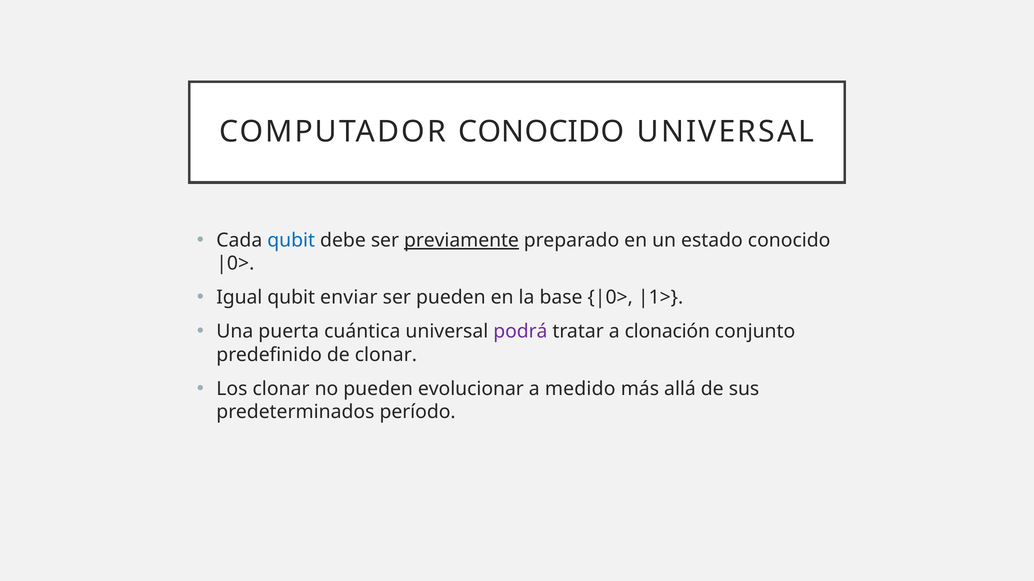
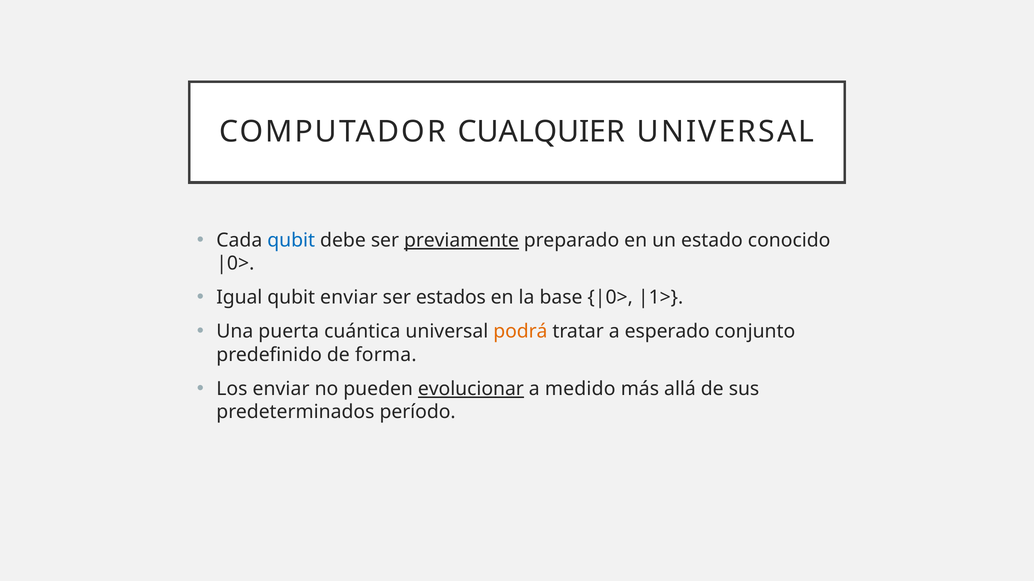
COMPUTADOR CONOCIDO: CONOCIDO -> CUALQUIER (541, 132)
ser pueden: pueden -> estados (451, 298)
podrá colour: purple -> orange (520, 332)
clonación: clonación -> esperado (667, 332)
de clonar: clonar -> forma (386, 355)
Los clonar: clonar -> enviar (281, 389)
evolucionar underline: none -> present (471, 389)
